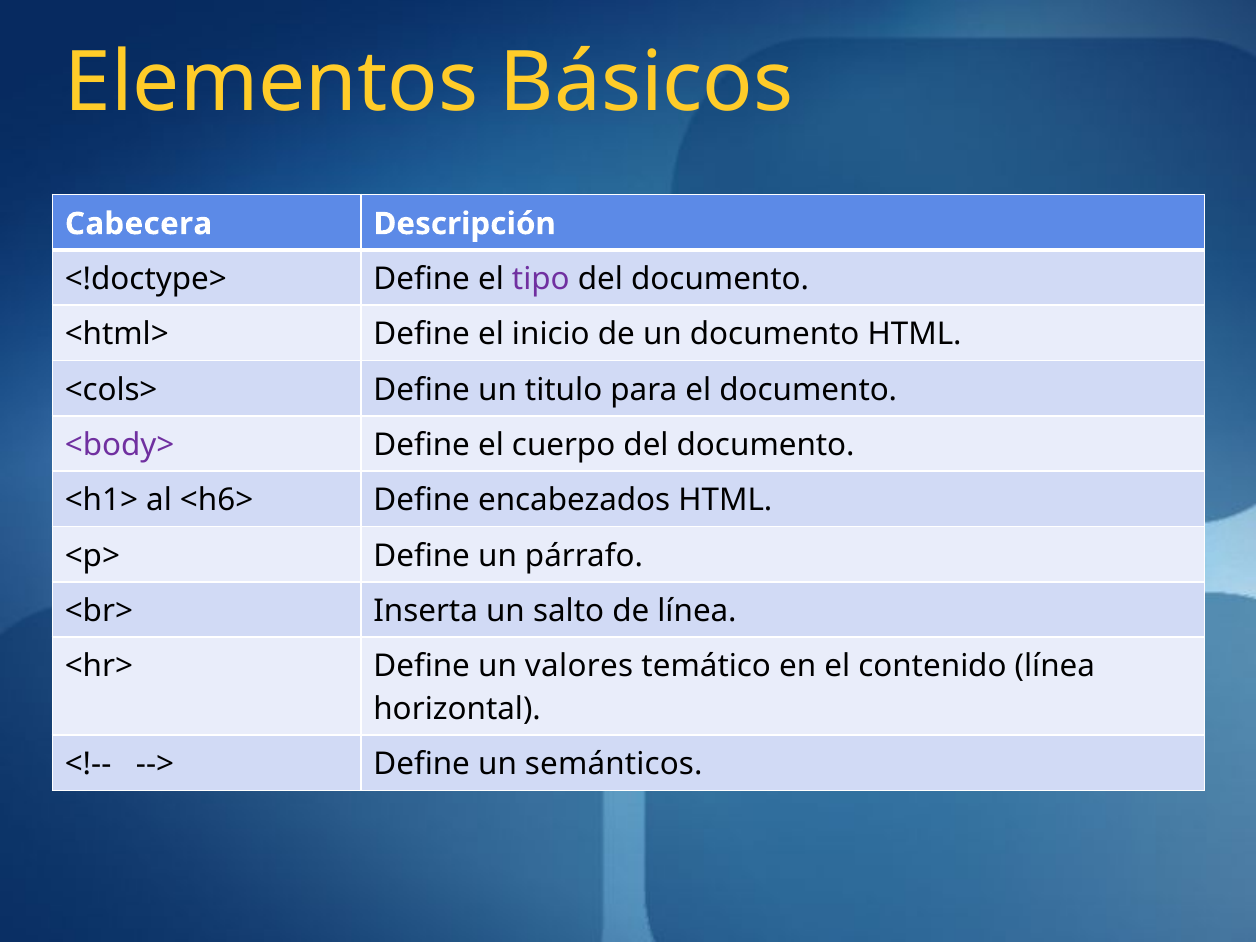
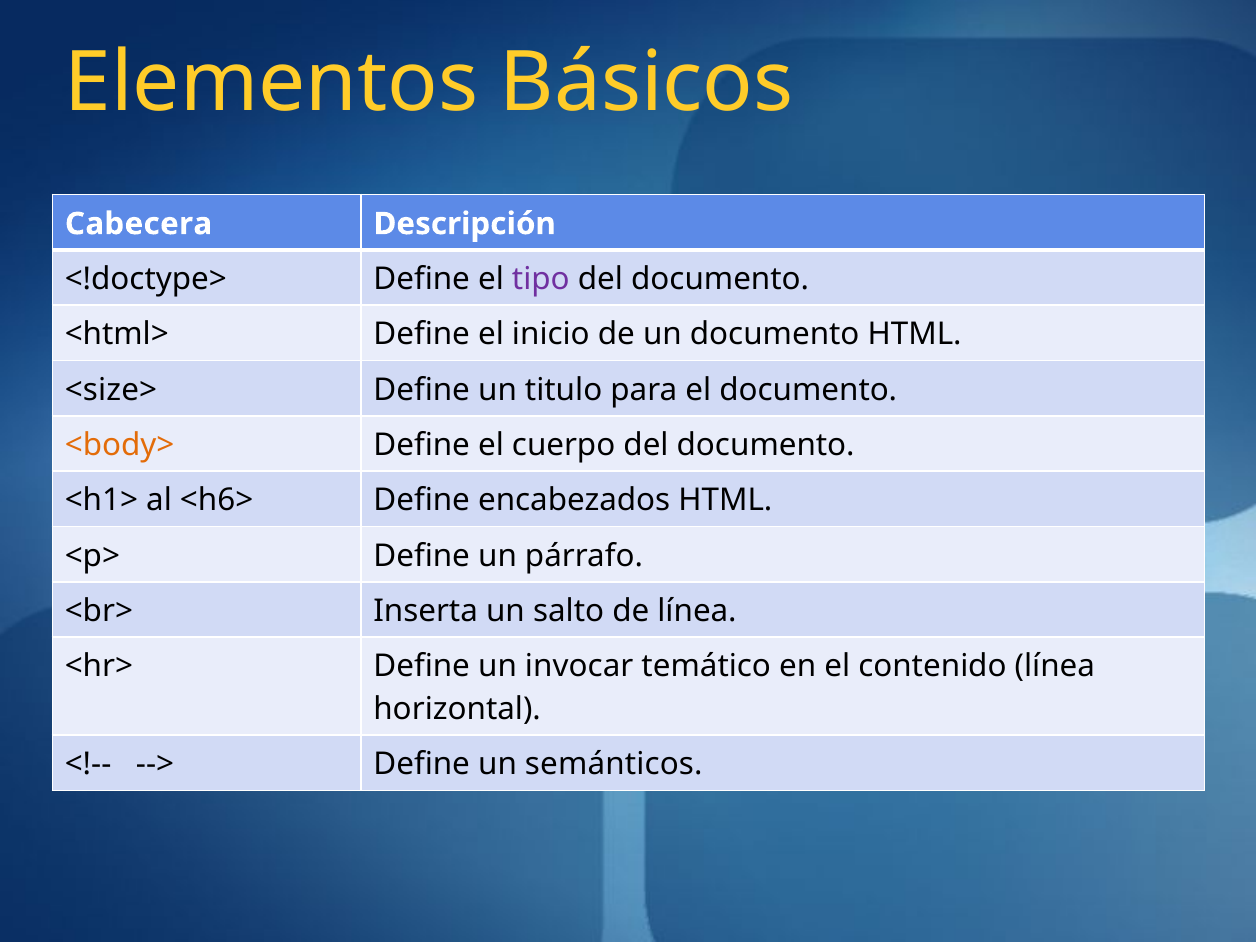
<cols>: <cols> -> <size> (111, 390)
<body> colour: purple -> orange (120, 445)
valores: valores -> invocar (579, 667)
